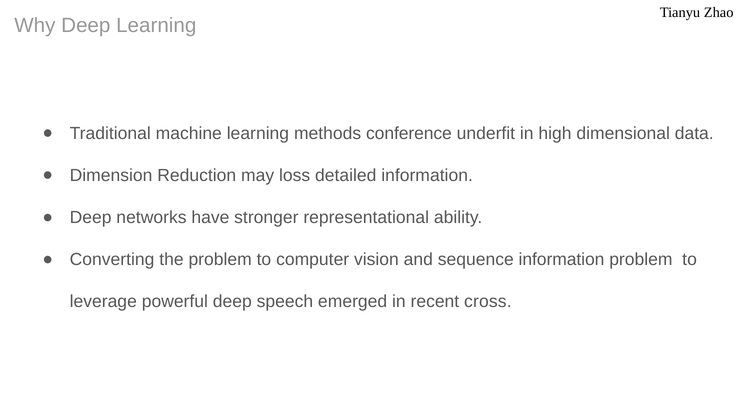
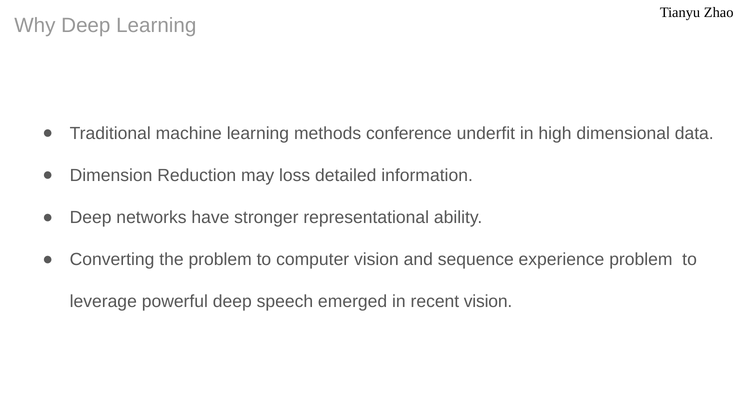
sequence information: information -> experience (561, 260)
recent cross: cross -> vision (488, 302)
